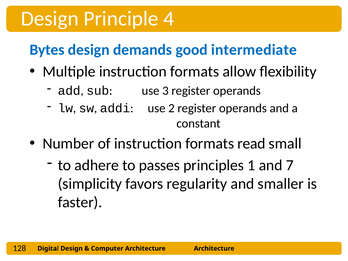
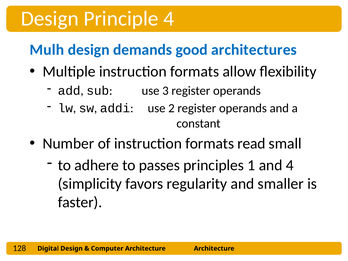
Bytes: Bytes -> Mulh (47, 50)
intermediate: intermediate -> architectures (254, 50)
and 7: 7 -> 4 (290, 165)
